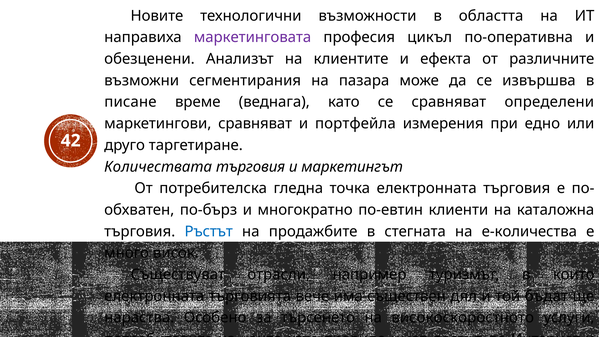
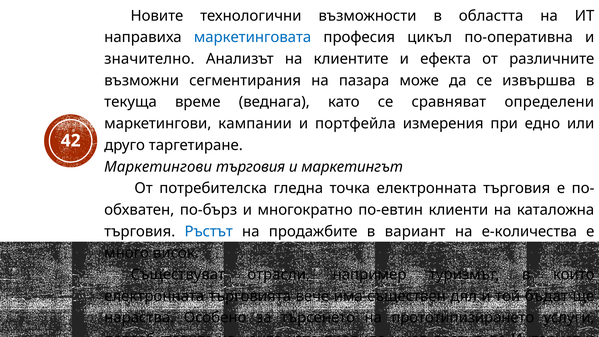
маркетинговата colour: purple -> blue (253, 37)
обезценени: обезценени -> значително (149, 59)
писане: писане -> текуща (130, 102)
маркетингови сравняват: сравняват -> кампании (255, 124)
Количествата: Количествата -> Маркетингови (158, 167)
стегната: стегната -> вариант (415, 231)
високоскоростното: високоскоростното -> прототипизирането (463, 318)
